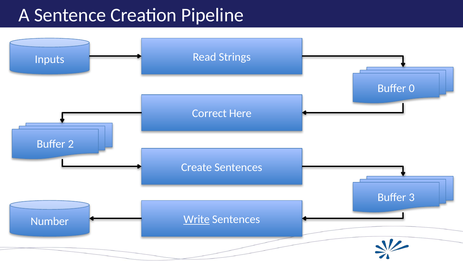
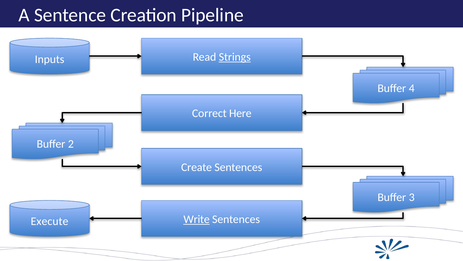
Strings underline: none -> present (235, 57)
0: 0 -> 4 (412, 88)
Number: Number -> Execute (50, 221)
